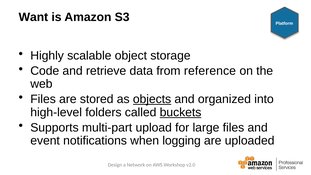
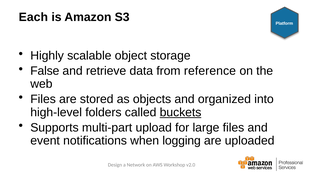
Want: Want -> Each (33, 17)
Code: Code -> False (45, 71)
objects underline: present -> none (152, 99)
